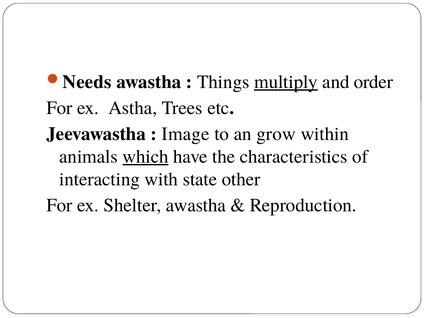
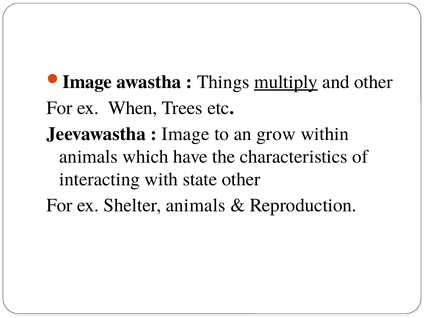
Needs: Needs -> Image (87, 82)
and order: order -> other (373, 82)
Astha: Astha -> When (133, 108)
which underline: present -> none (146, 157)
Shelter awastha: awastha -> animals (196, 205)
